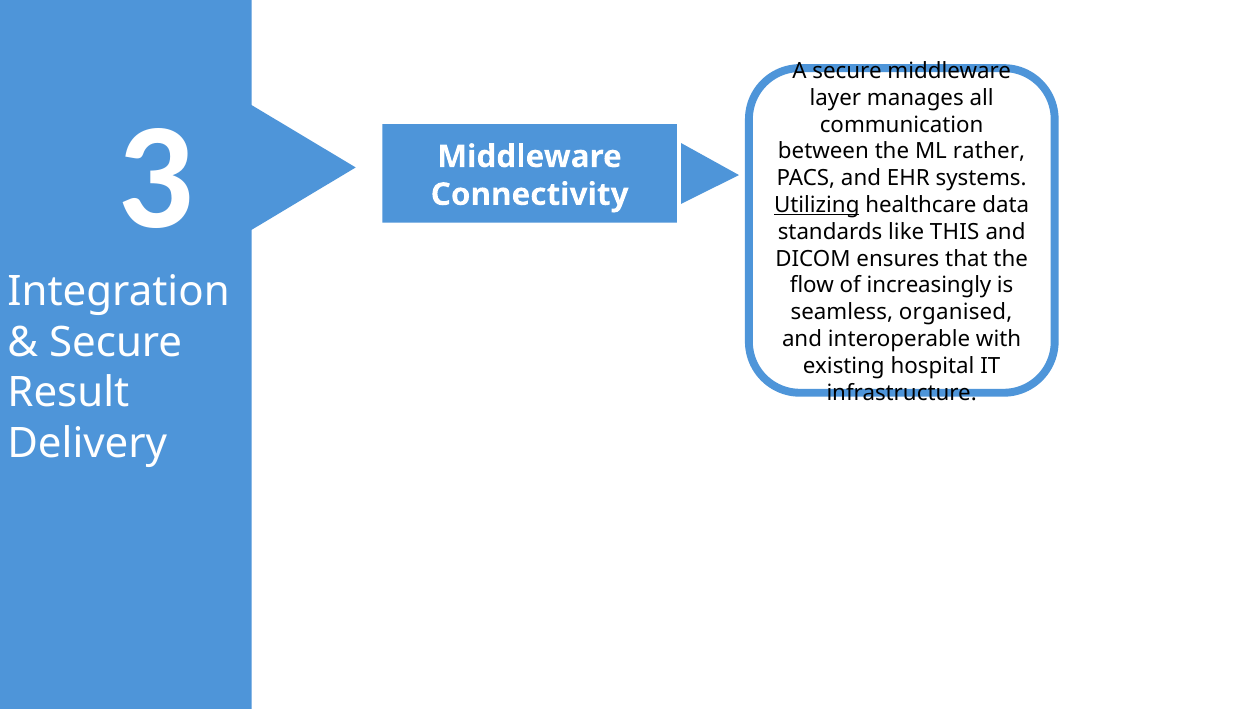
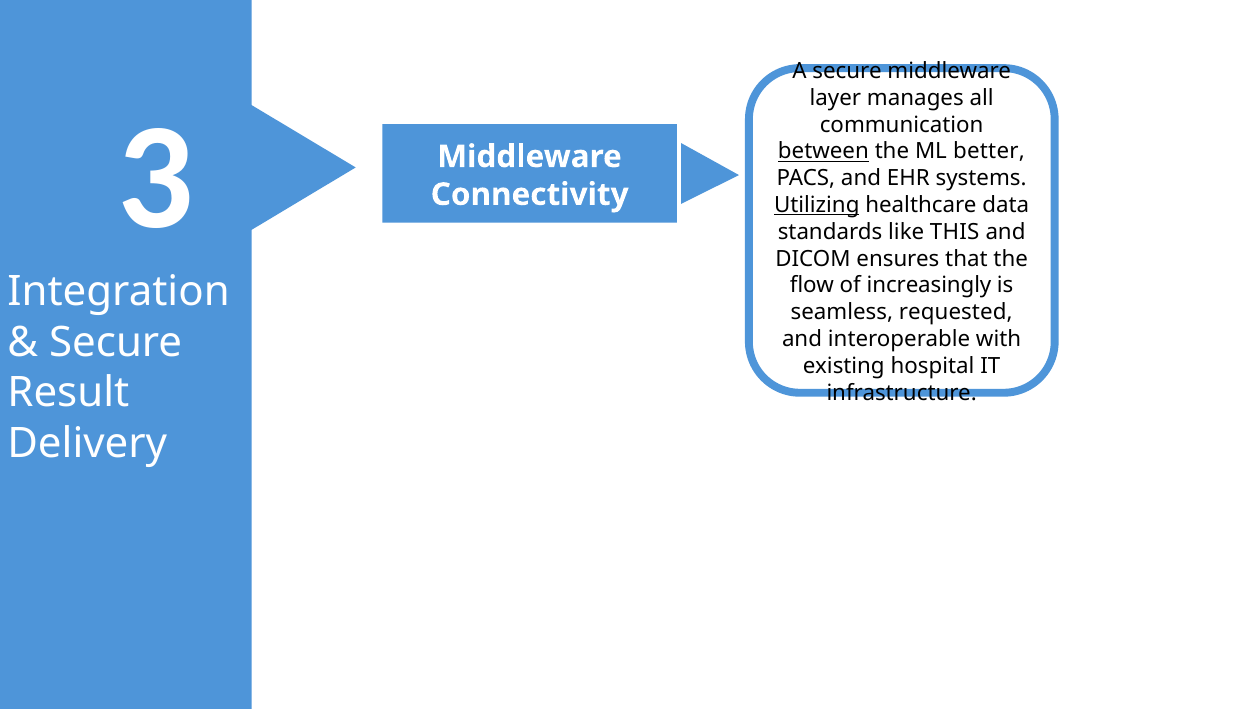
between underline: none -> present (823, 152)
rather: rather -> better (989, 152)
organised: organised -> requested (956, 312)
